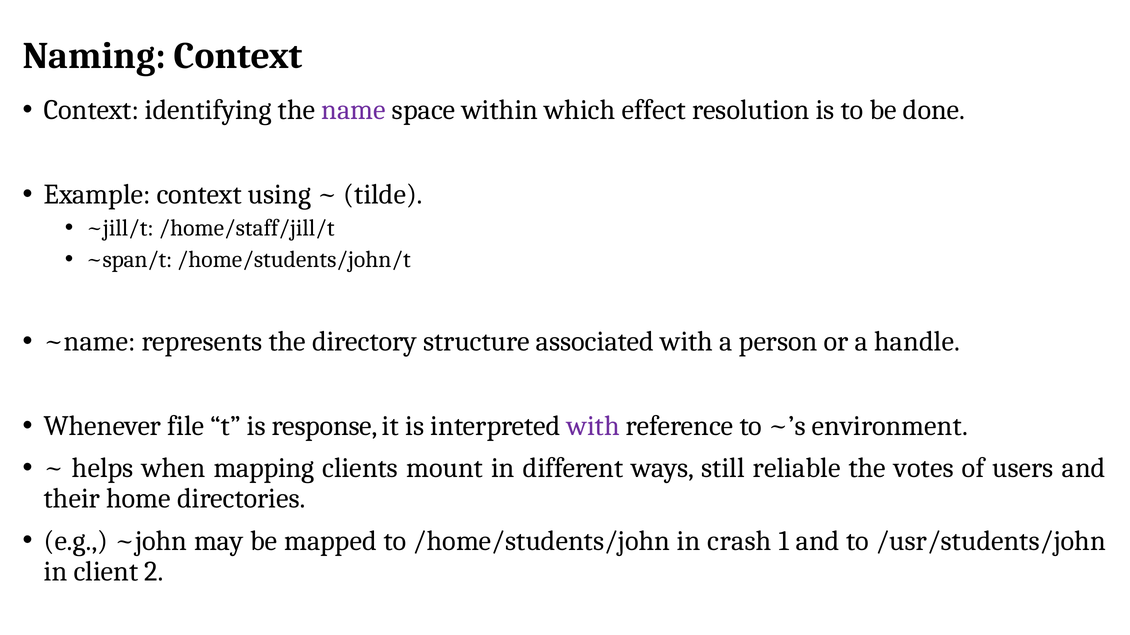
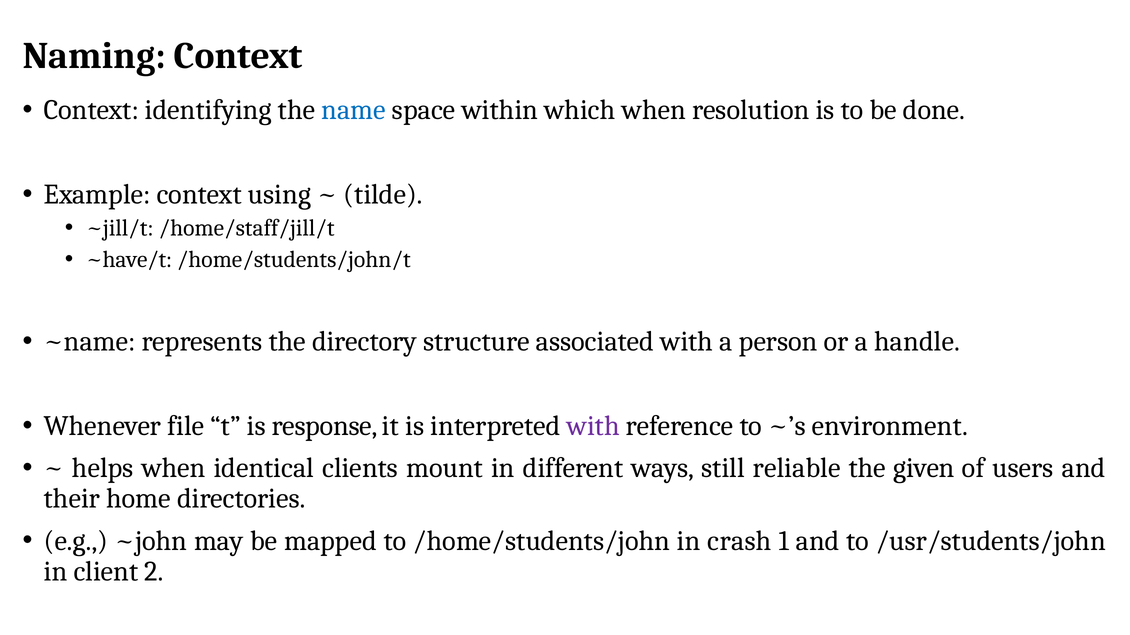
name colour: purple -> blue (354, 110)
which effect: effect -> when (654, 110)
~span/t: ~span/t -> ~have/t (129, 260)
mapping: mapping -> identical (264, 469)
votes: votes -> given (924, 469)
